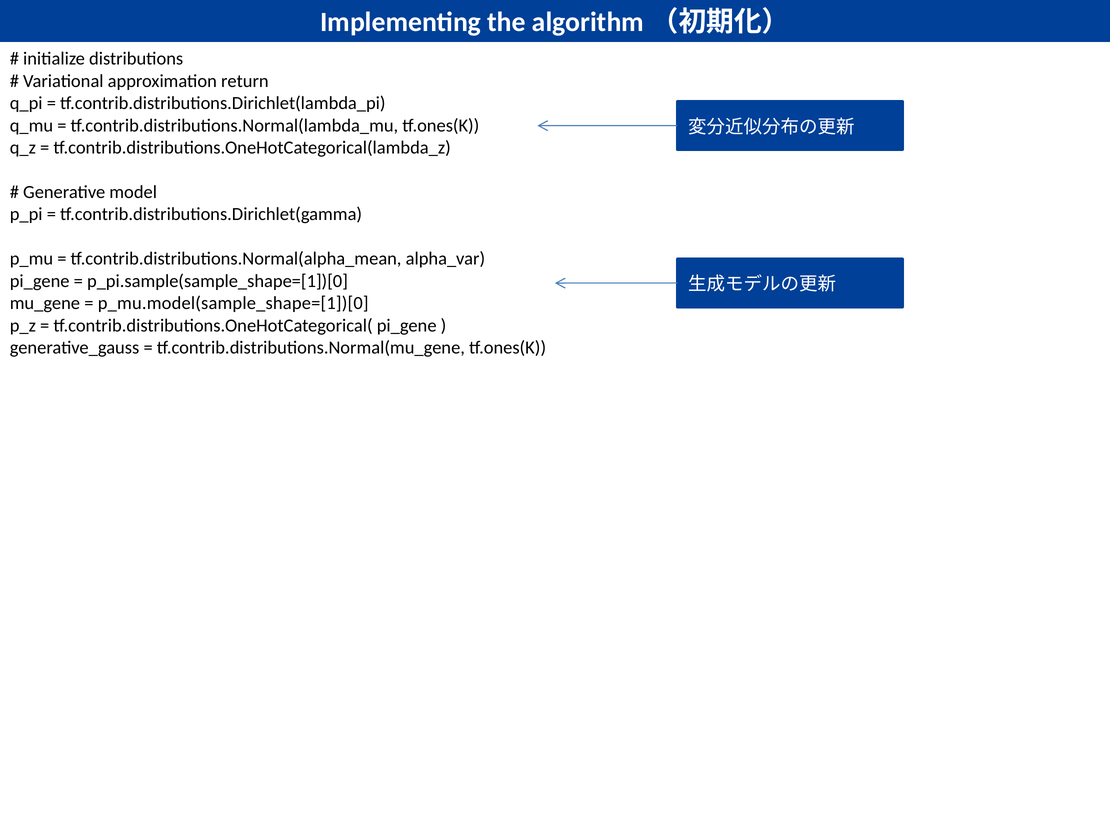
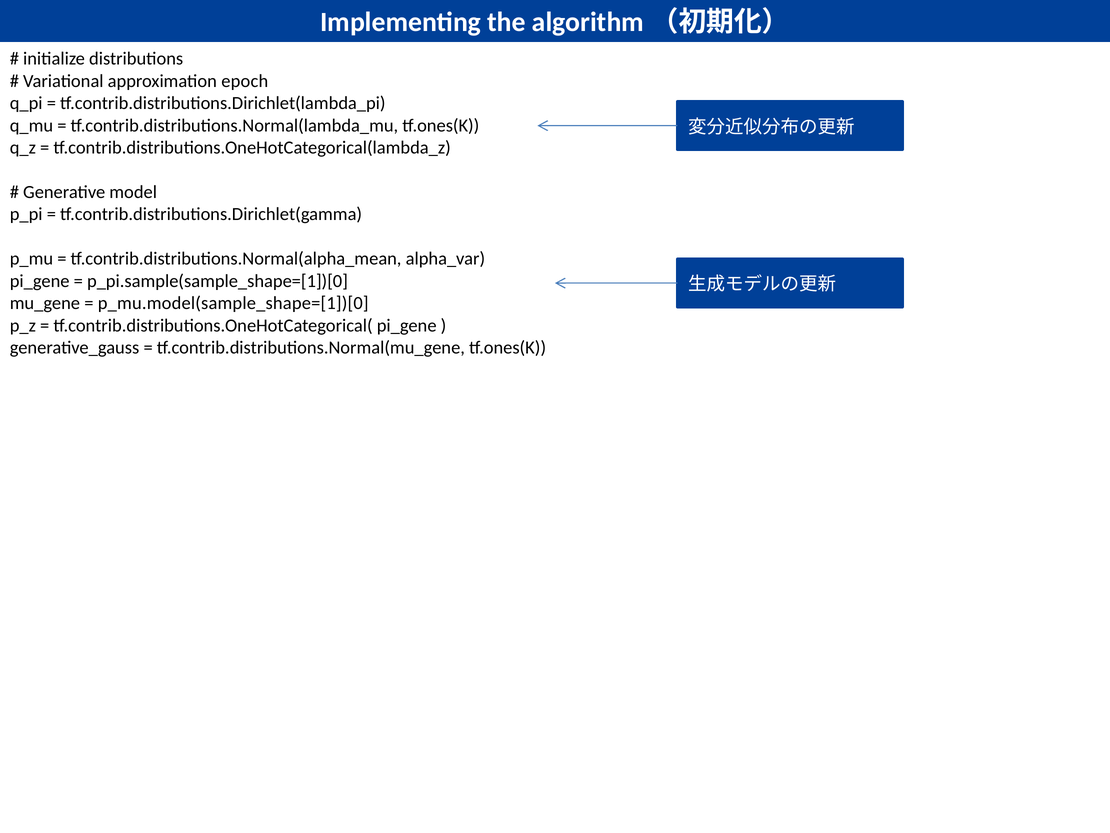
return: return -> epoch (245, 81)
